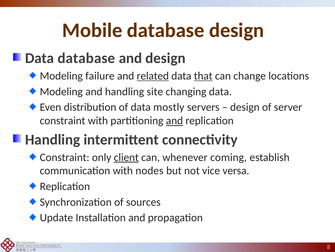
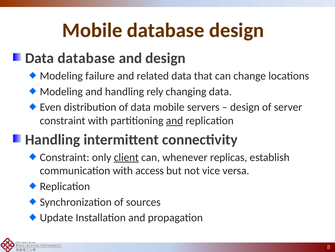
related underline: present -> none (153, 76)
that underline: present -> none (203, 76)
site: site -> rely (155, 91)
data mostly: mostly -> mobile (169, 107)
coming: coming -> replicas (229, 157)
nodes: nodes -> access (150, 170)
